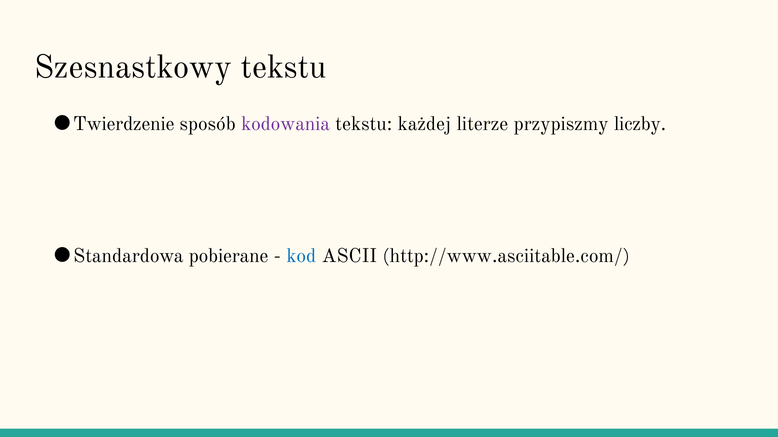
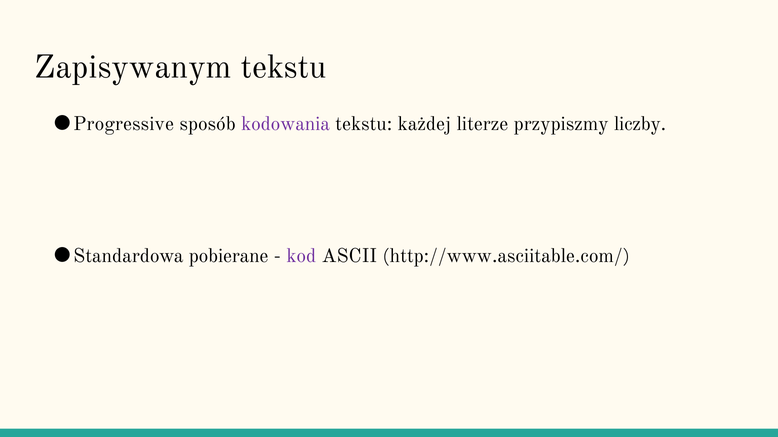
Szesnastkowy: Szesnastkowy -> Zapisywanym (133, 67)
Twierdzenie: Twierdzenie -> Progressive (124, 124)
kod colour: blue -> purple (301, 256)
